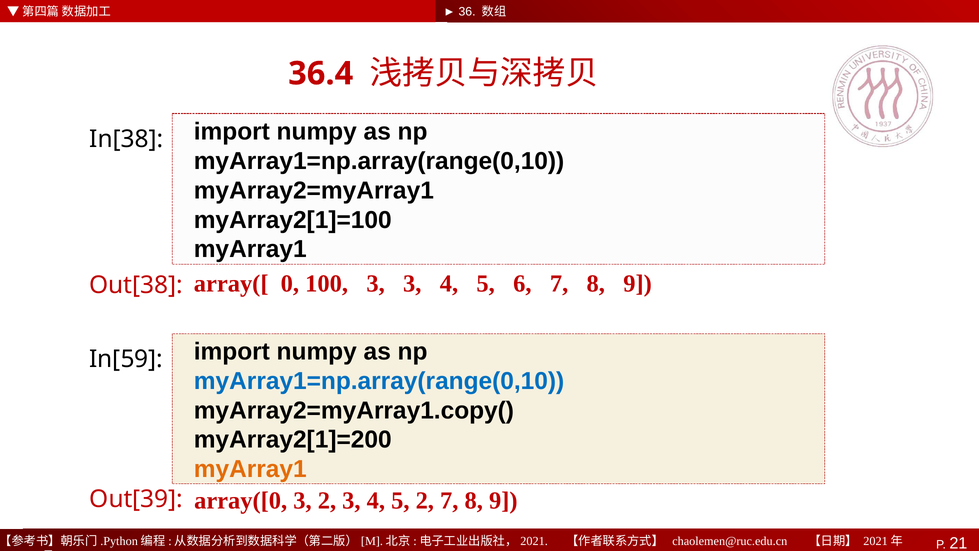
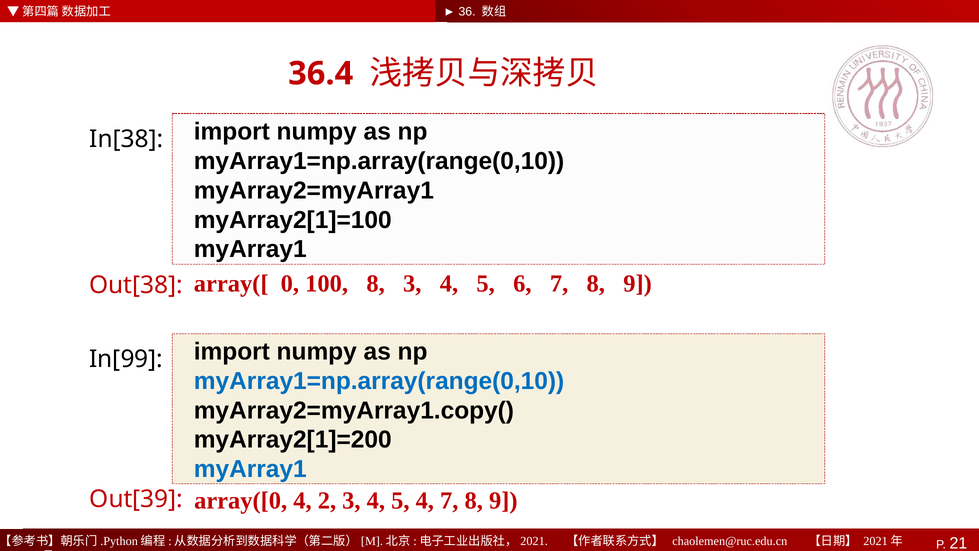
100 3: 3 -> 8 (376, 283)
In[59: In[59 -> In[99 (126, 359)
myArray1 colour: orange -> blue (250, 469)
array([0 3: 3 -> 4 (302, 500)
5 2: 2 -> 4 (425, 500)
